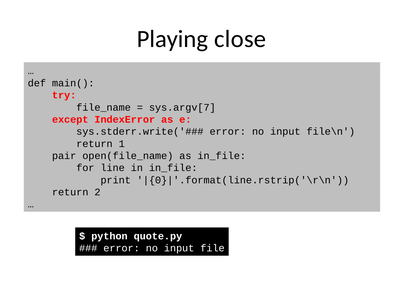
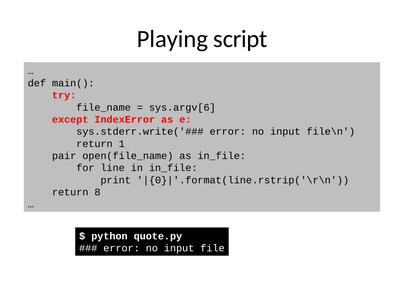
close: close -> script (240, 39)
sys.argv[7: sys.argv[7 -> sys.argv[6 (182, 107)
2: 2 -> 8 (97, 192)
